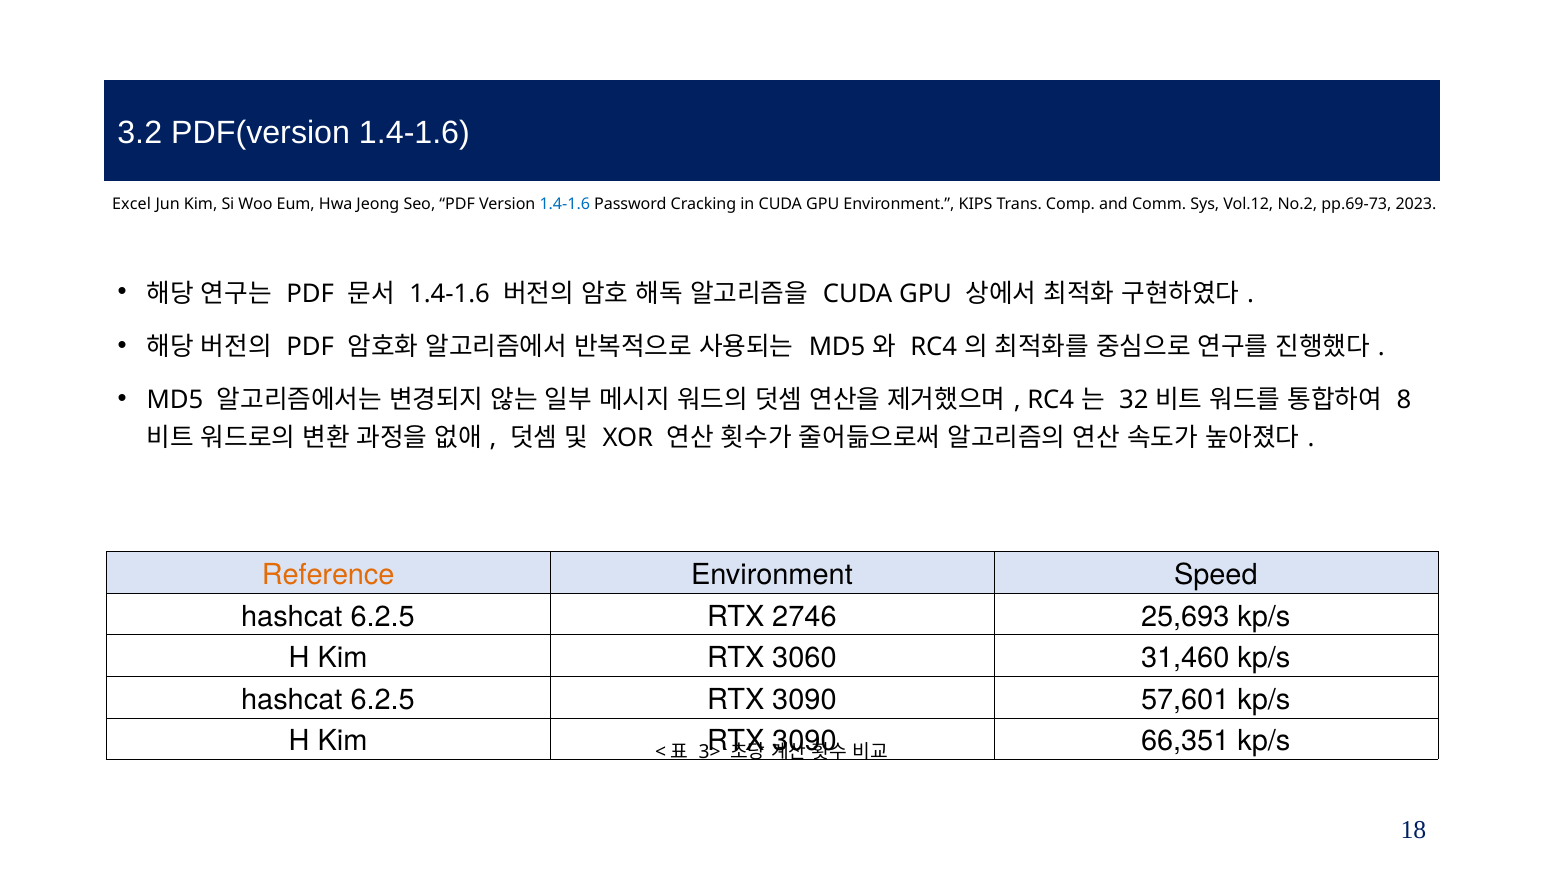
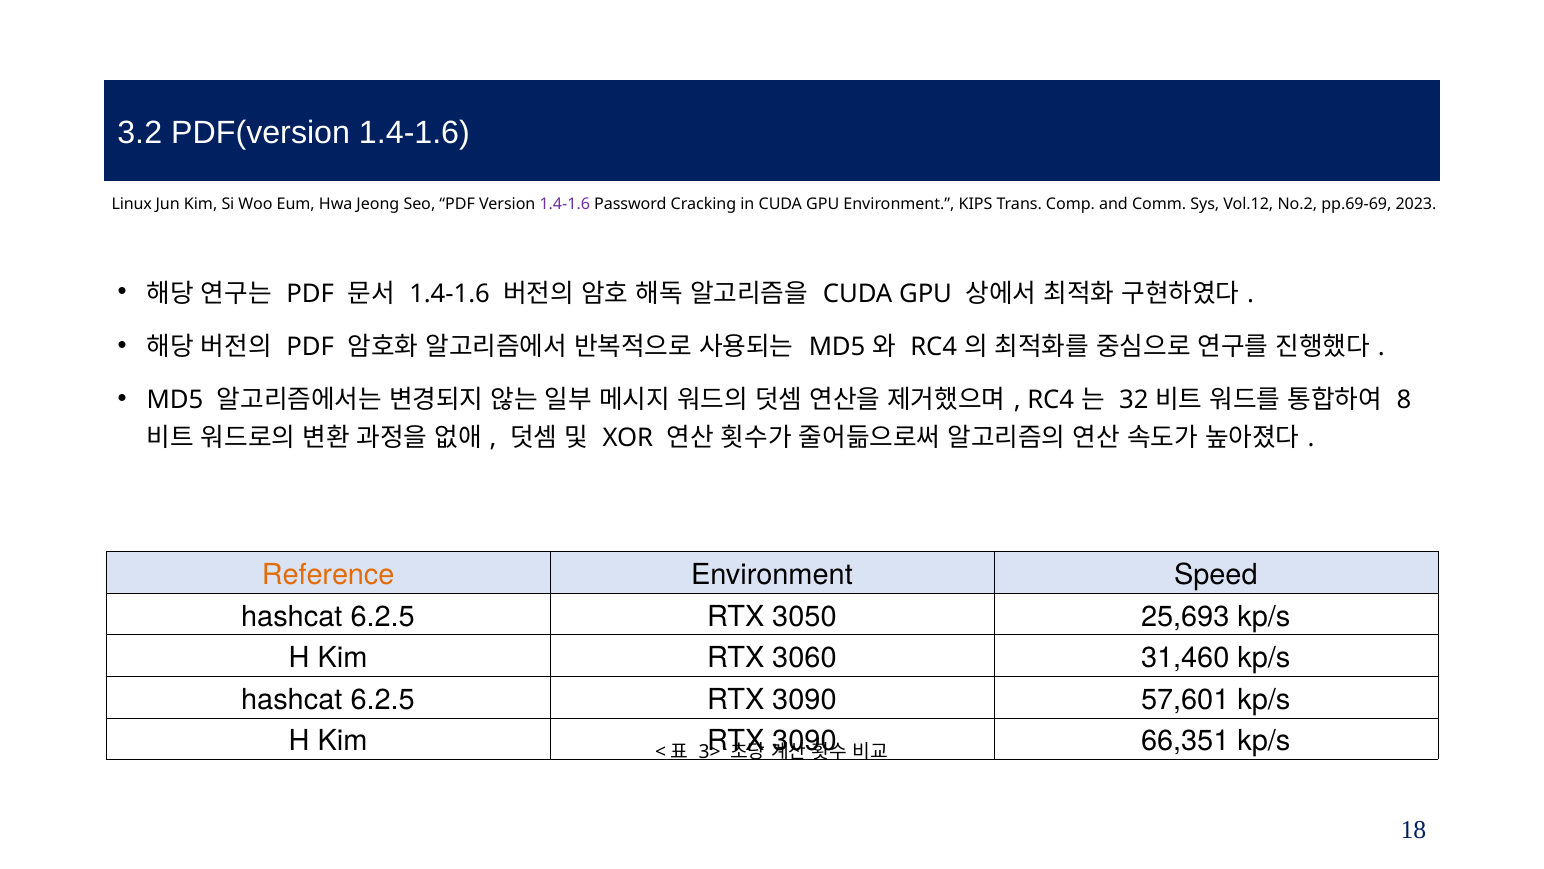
Excel: Excel -> Linux (132, 204)
1.4-1.6 colour: blue -> purple (565, 204)
pp.69-73: pp.69-73 -> pp.69-69 (1356, 204)
2746: 2746 -> 3050 (804, 616)
